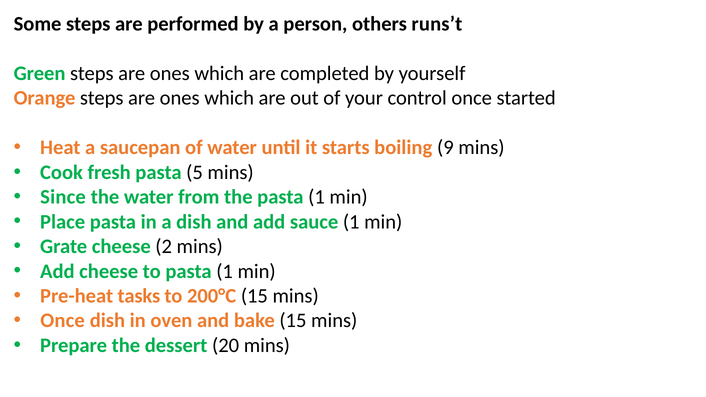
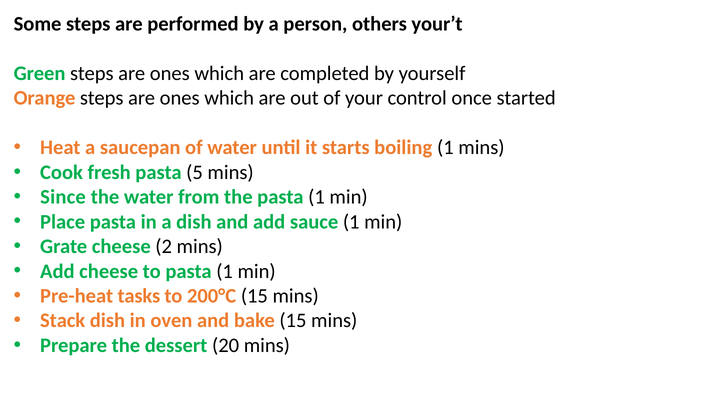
runs’t: runs’t -> your’t (437, 24)
boiling 9: 9 -> 1 (445, 148)
Once: Once -> Stack (63, 321)
